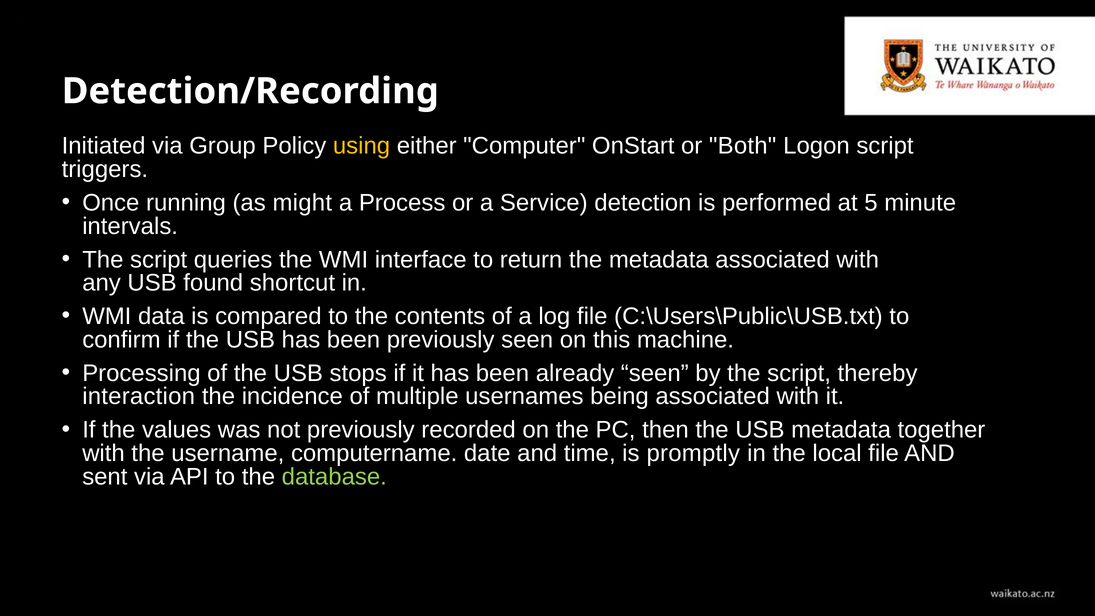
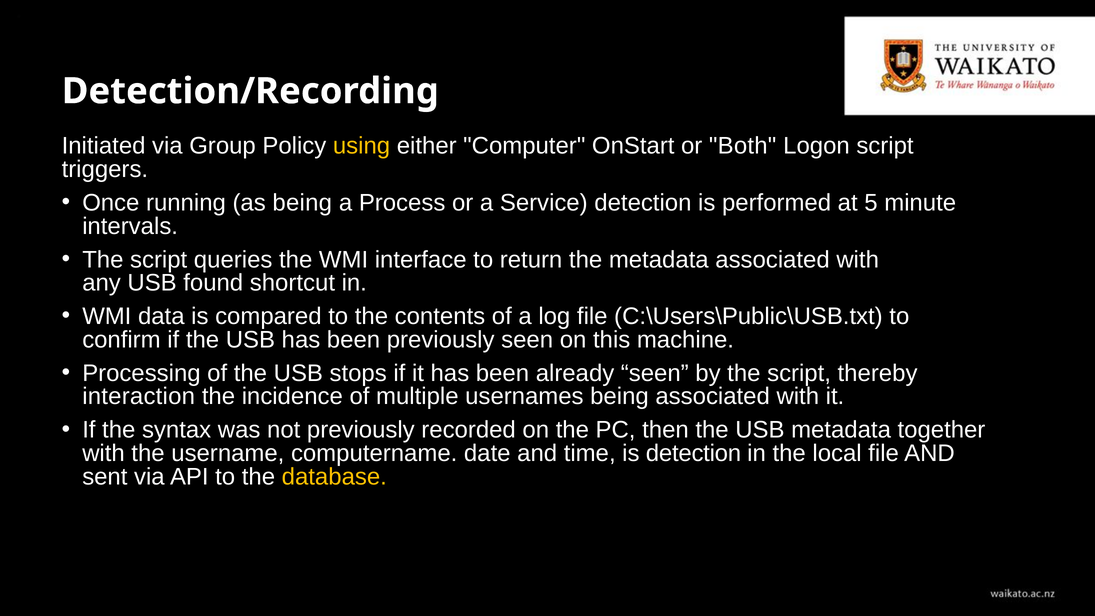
as might: might -> being (302, 203)
values: values -> syntax (177, 430)
is promptly: promptly -> detection (693, 453)
database colour: light green -> yellow (334, 477)
